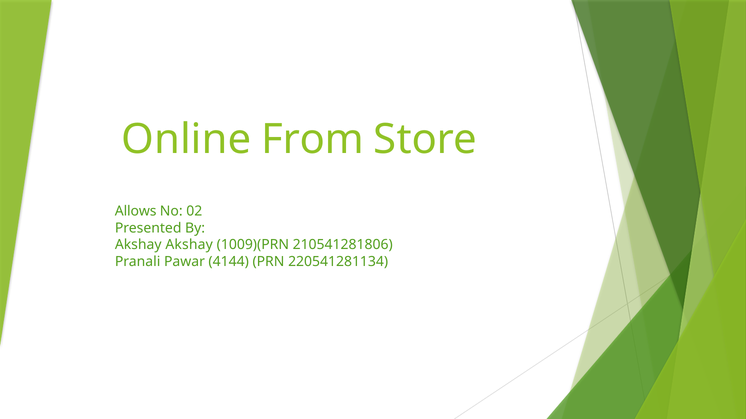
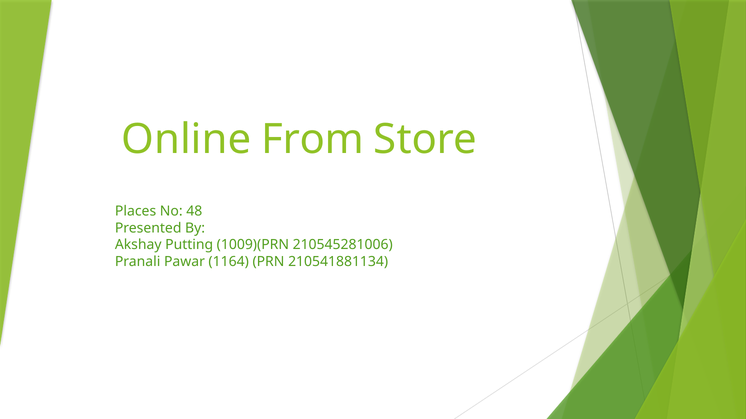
Allows: Allows -> Places (136, 212)
02: 02 -> 48 (194, 212)
Akshay Akshay: Akshay -> Putting (189, 245)
210541281806: 210541281806 -> 210545281006 (343, 245)
4144: 4144 -> 1164 (229, 262)
220541281134: 220541281134 -> 210541881134 (338, 262)
